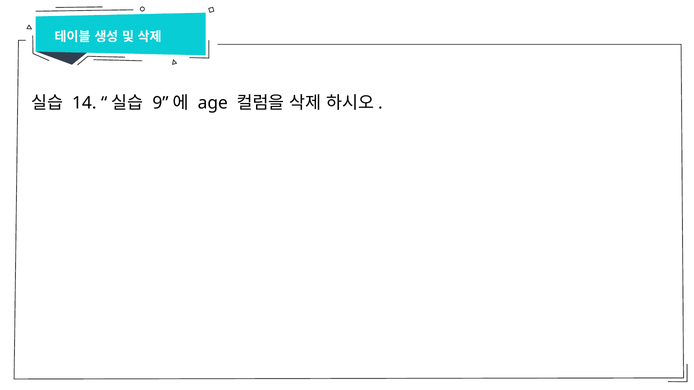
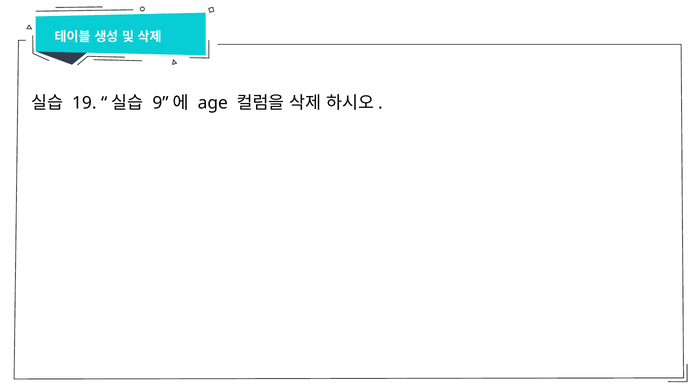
14: 14 -> 19 (84, 103)
